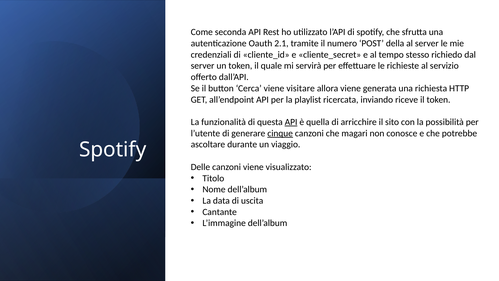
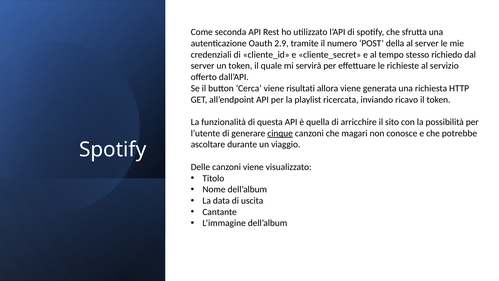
2.1: 2.1 -> 2.9 (281, 43)
visitare: visitare -> risultati (301, 88)
riceve: riceve -> ricavo (407, 99)
API underline: present -> none (291, 122)
